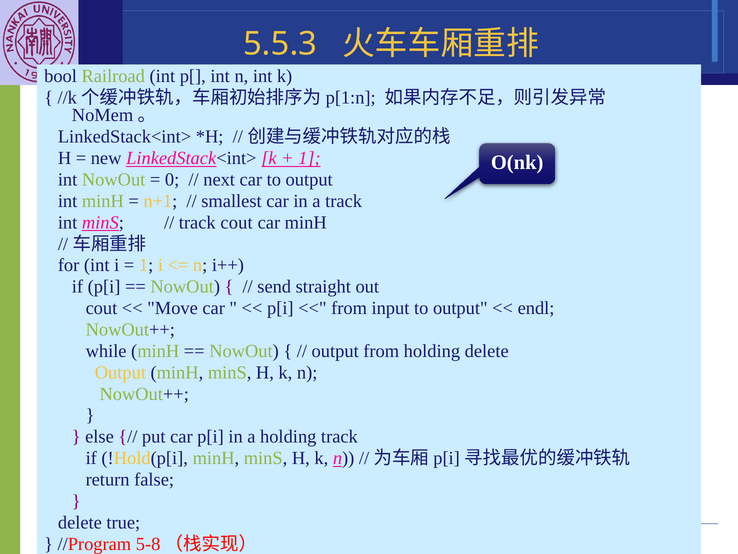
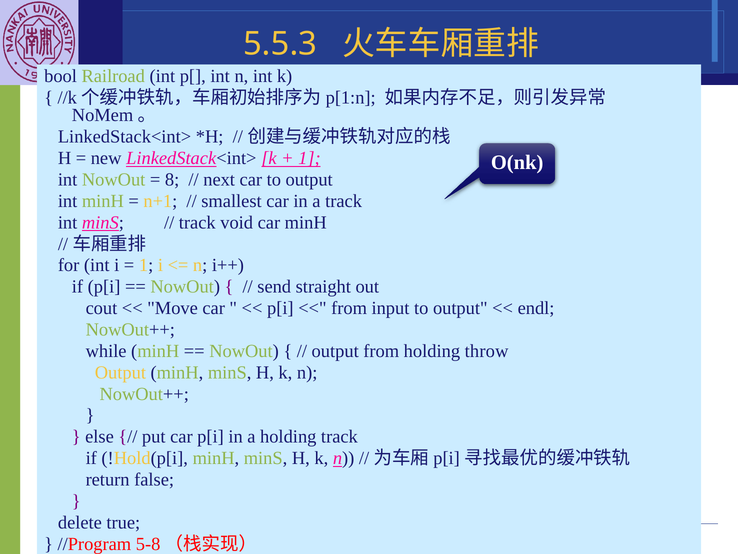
0: 0 -> 8 (172, 179)
track cout: cout -> void (237, 222)
holding delete: delete -> throw (487, 351)
